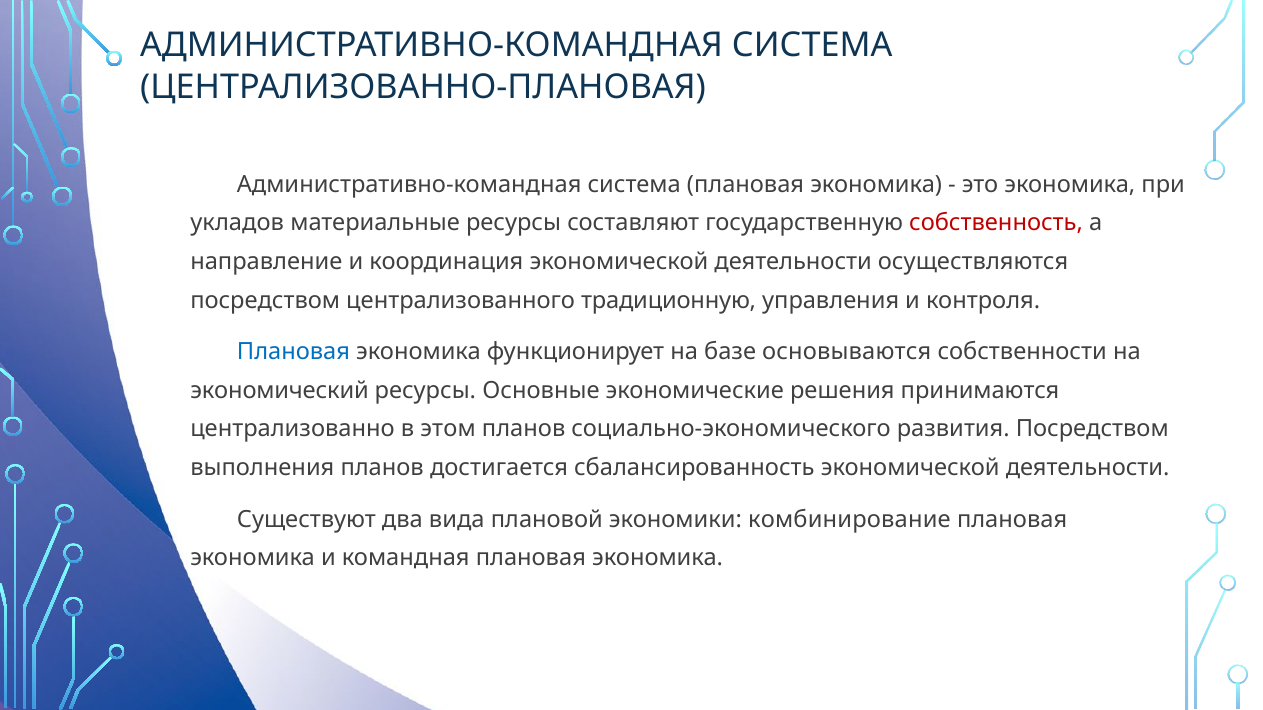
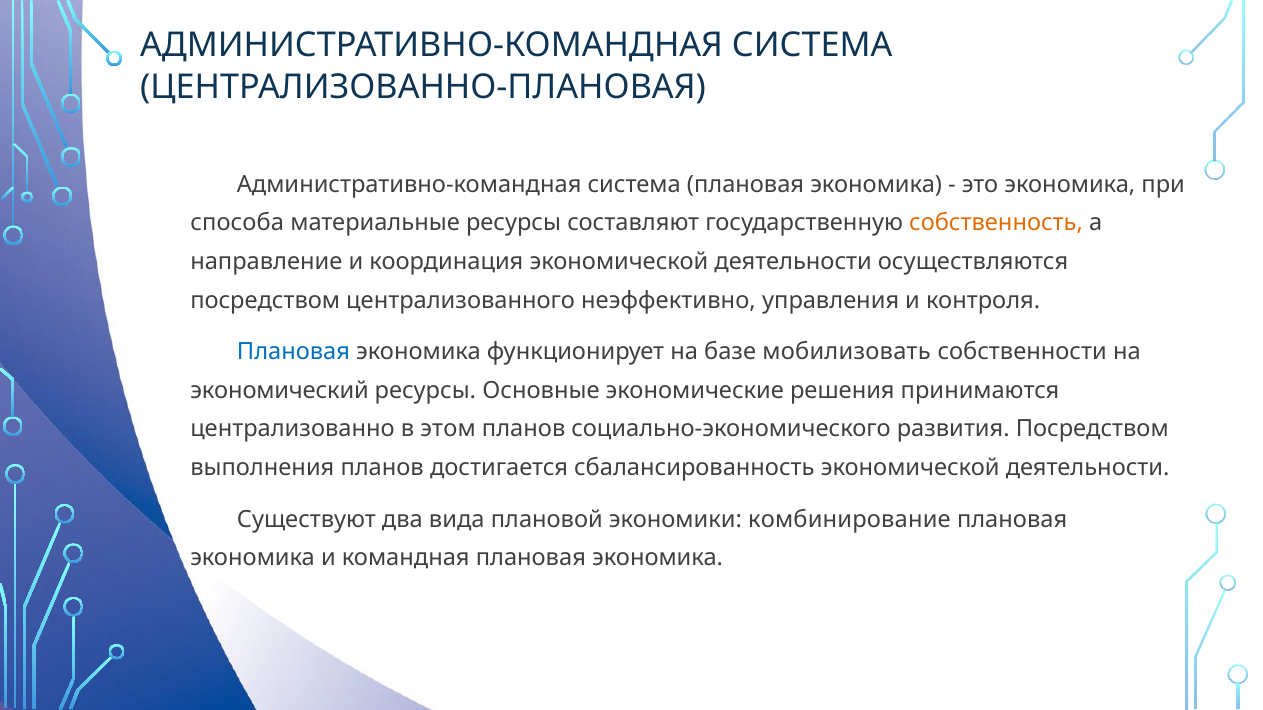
укладов: укладов -> способа (237, 223)
собственность colour: red -> orange (996, 223)
традиционную: традиционную -> неэффективно (668, 300)
основываются: основываются -> мобилизовать (847, 352)
